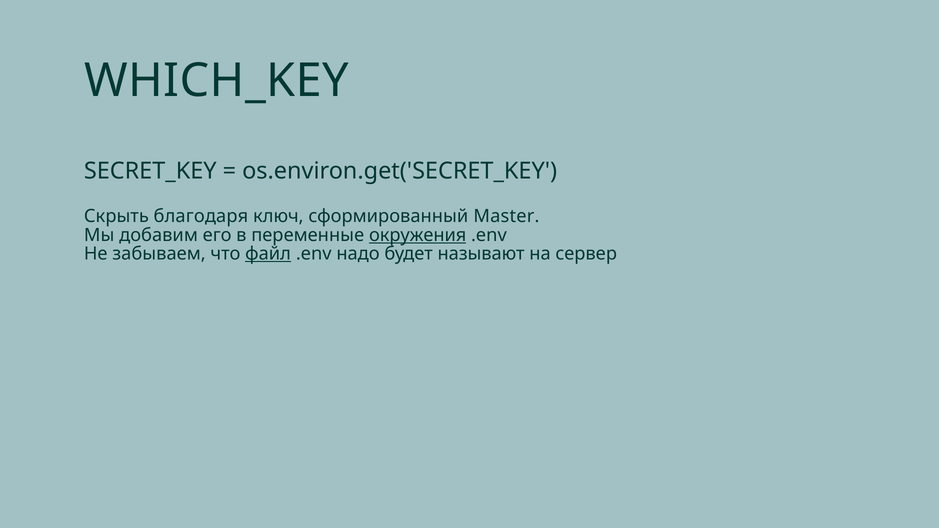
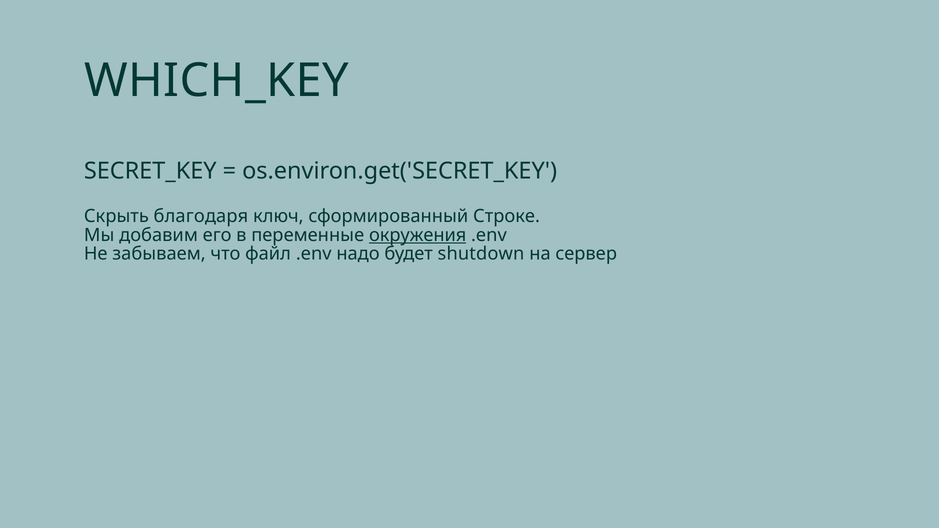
Master: Master -> Строке (507, 217)
файл underline: present -> none (268, 254)
называют: называют -> shutdown (481, 254)
